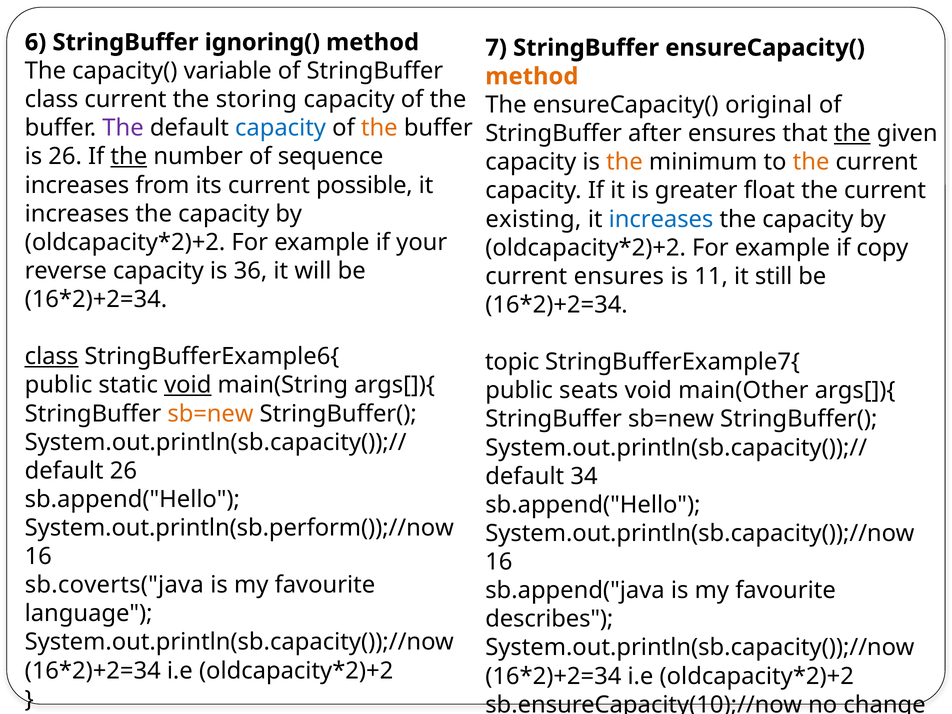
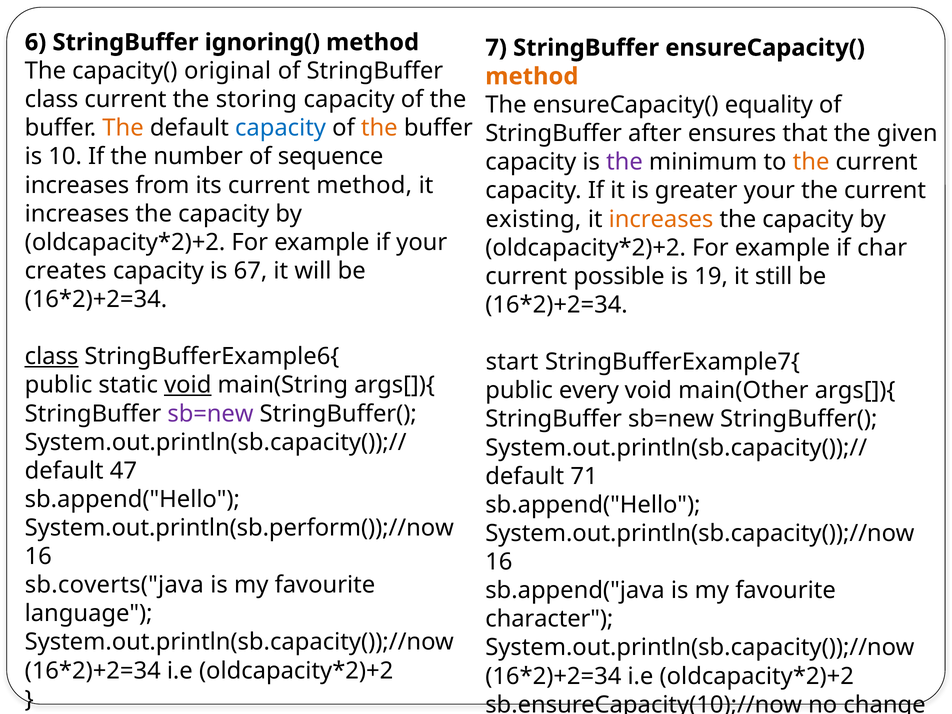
variable: variable -> original (228, 71)
original: original -> equality (769, 105)
The colour: purple -> orange (123, 128)
the underline: present -> none (852, 134)
is 26: 26 -> 10 (65, 157)
the underline: present -> none (129, 157)
the colour: orange -> purple (625, 162)
current possible: possible -> method (364, 185)
greater float: float -> your (769, 191)
increases colour: blue -> orange (661, 219)
copy: copy -> char (882, 248)
reverse: reverse -> creates (66, 271)
36: 36 -> 67 (251, 271)
current ensures: ensures -> possible (619, 276)
11: 11 -> 19 (711, 276)
topic: topic -> start (512, 362)
seats: seats -> every (589, 391)
sb=new colour: orange -> purple (210, 414)
default 26: 26 -> 47 (123, 471)
default 34: 34 -> 71 (584, 476)
describes: describes -> character (549, 619)
